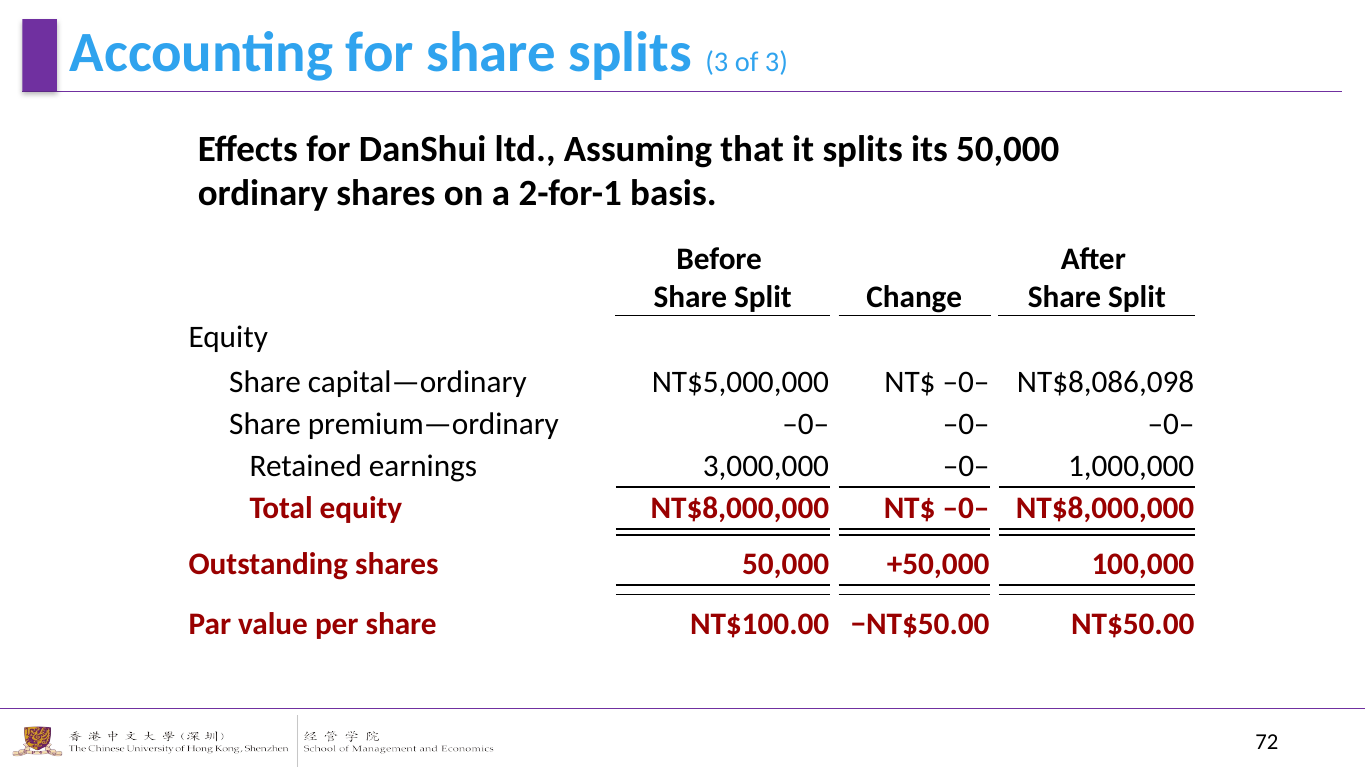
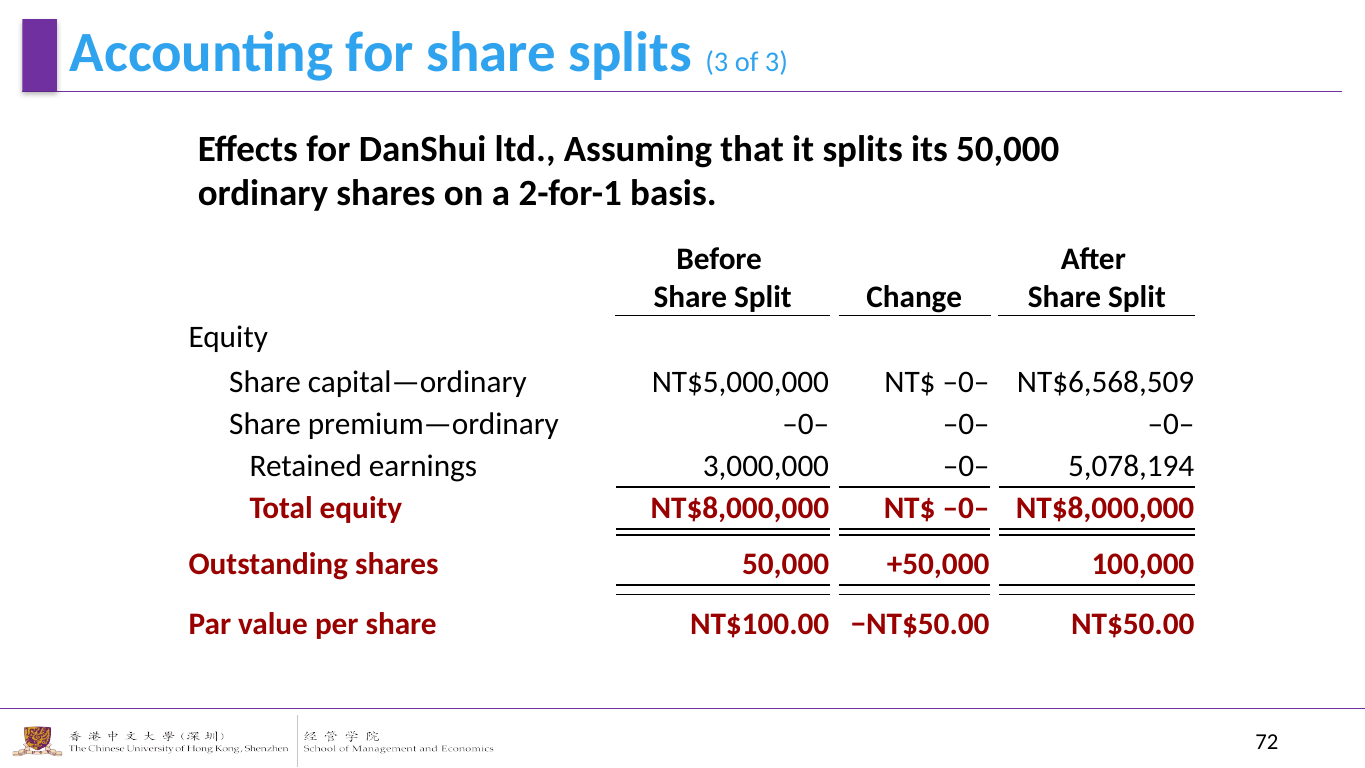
NT$8,086,098: NT$8,086,098 -> NT$6,568,509 (1106, 382)
1,000,000: 1,000,000 -> 5,078,194 (1131, 466)
